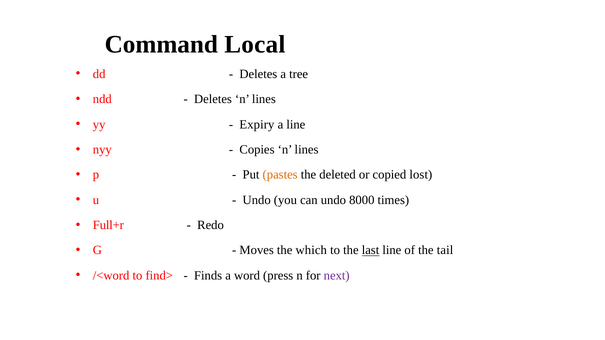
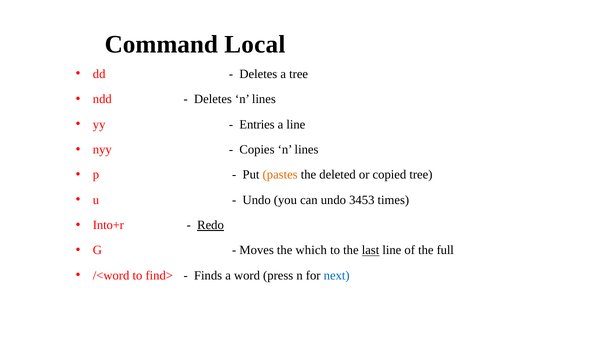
Expiry: Expiry -> Entries (257, 125)
copied lost: lost -> tree (421, 175)
8000: 8000 -> 3453 (362, 200)
Full+r: Full+r -> Into+r (108, 225)
Redo underline: none -> present (211, 225)
tail: tail -> full (445, 251)
next colour: purple -> blue (337, 276)
